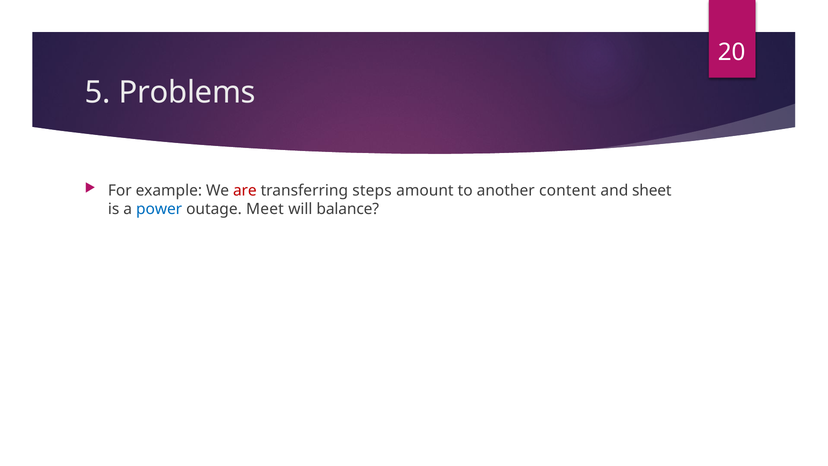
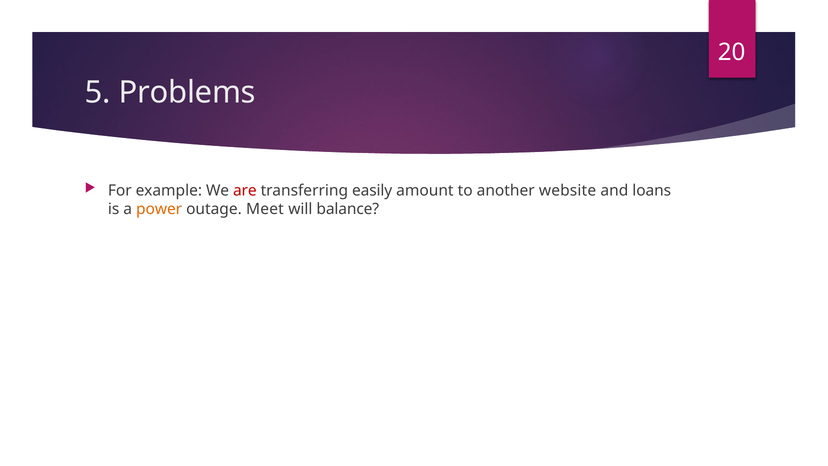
steps: steps -> easily (372, 190)
content: content -> website (568, 190)
sheet: sheet -> loans (652, 190)
power colour: blue -> orange (159, 209)
